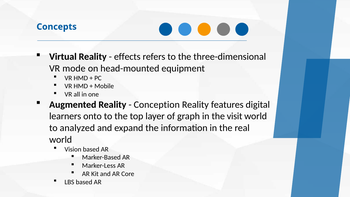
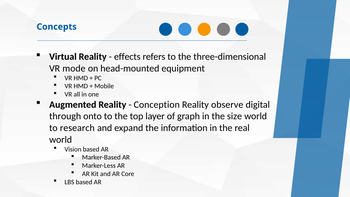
features: features -> observe (227, 104)
learners: learners -> through (65, 116)
visit: visit -> size (235, 116)
analyzed: analyzed -> research (77, 128)
